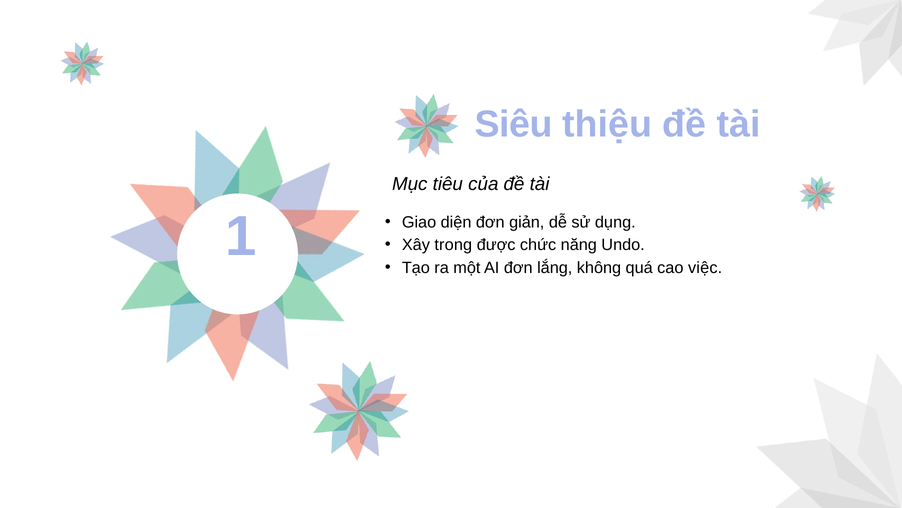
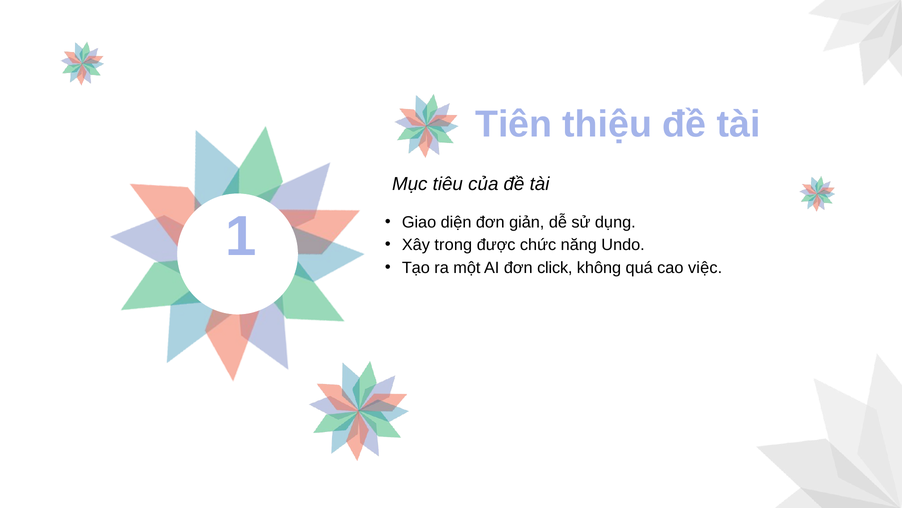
Siêu: Siêu -> Tiên (514, 124)
lắng: lắng -> click (555, 268)
